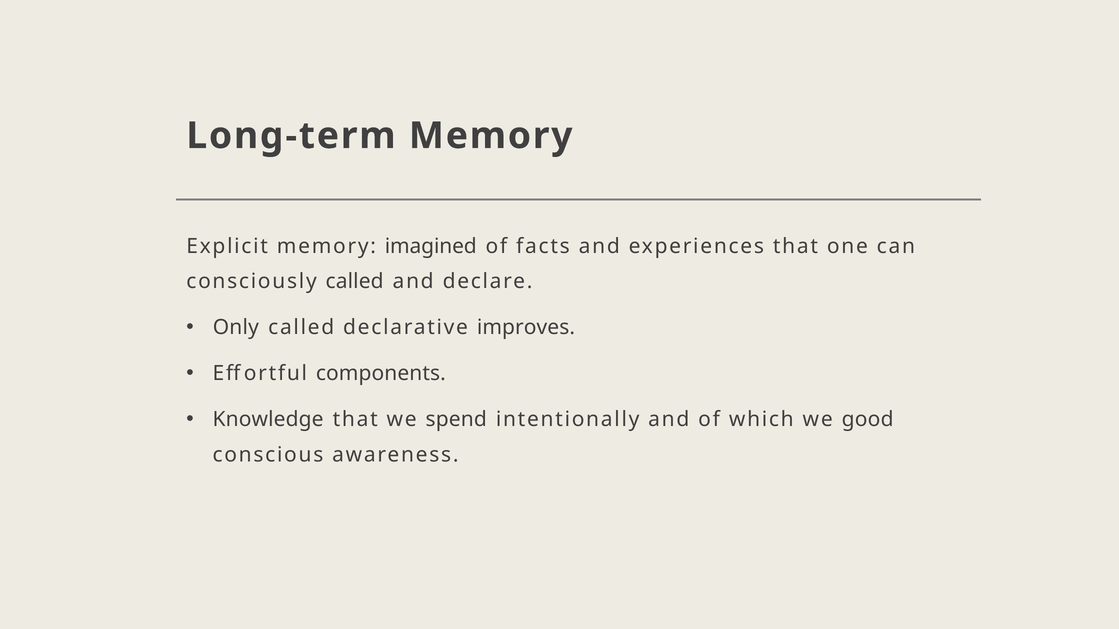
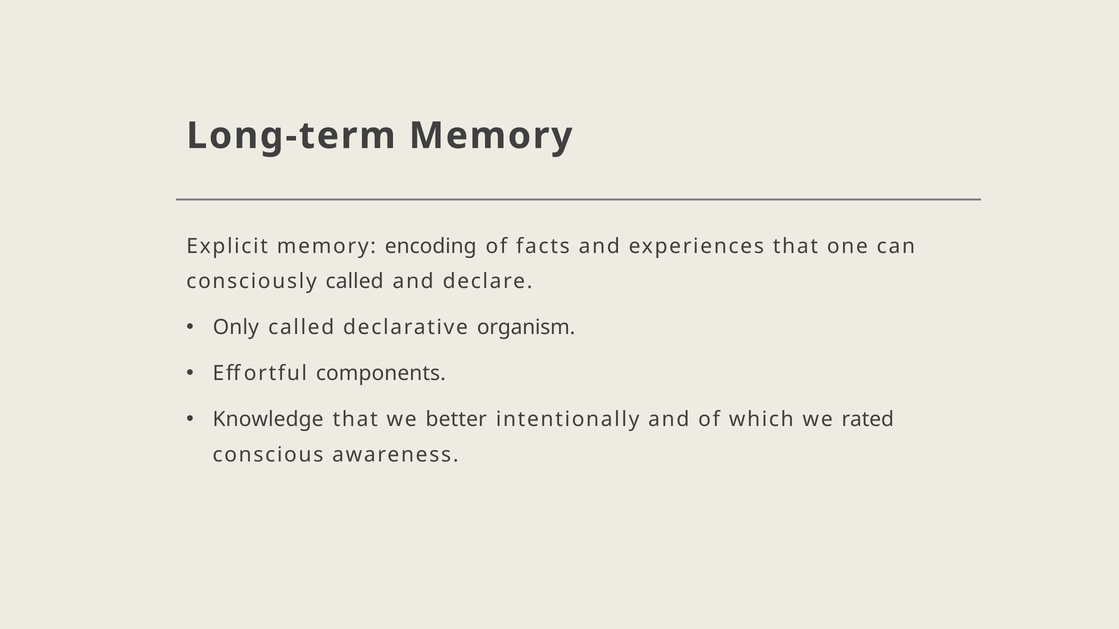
imagined: imagined -> encoding (431, 246)
improves: improves -> organism (526, 328)
spend: spend -> better (456, 420)
good: good -> rated (868, 420)
